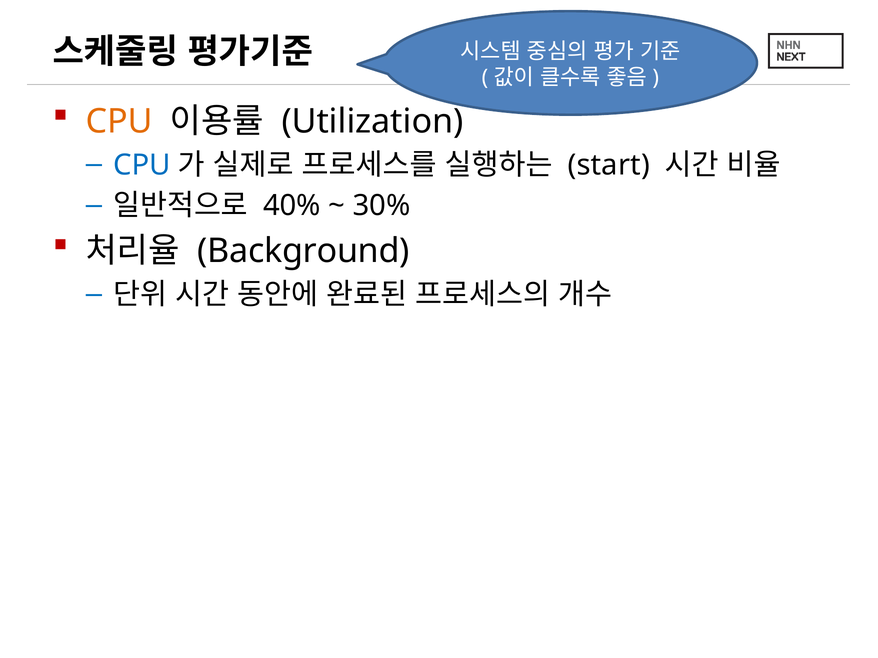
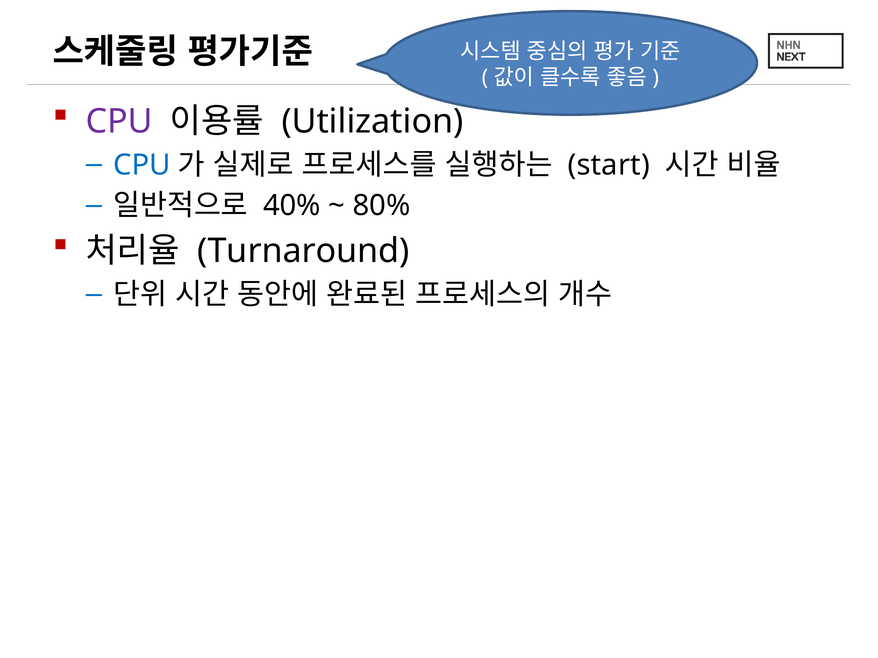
CPU colour: orange -> purple (119, 121)
30%: 30% -> 80% (382, 206)
Background: Background -> Turnaround (303, 251)
